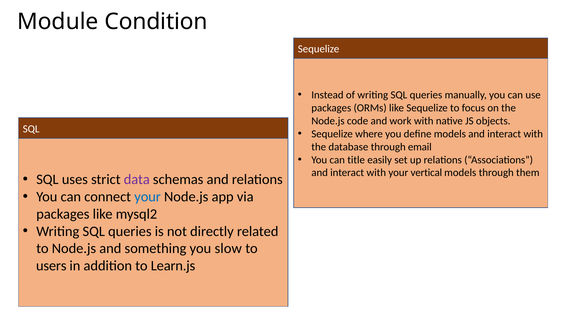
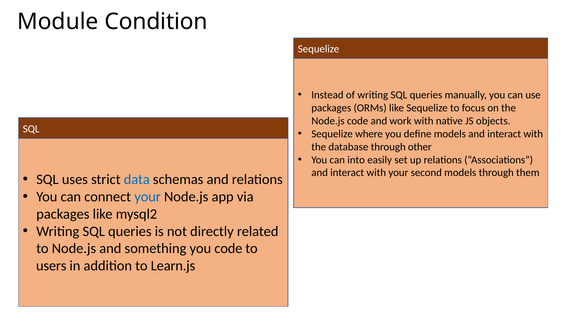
email: email -> other (420, 147)
title: title -> into (356, 160)
vertical: vertical -> second (426, 173)
data colour: purple -> blue (137, 179)
you slow: slow -> code (228, 249)
